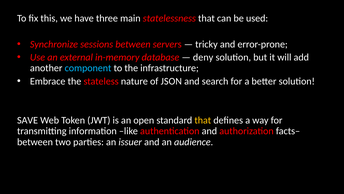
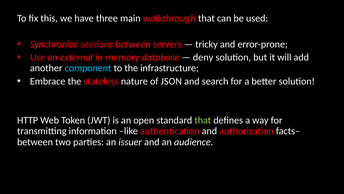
statelessness: statelessness -> walkthrough (169, 18)
SAVE: SAVE -> HTTP (28, 120)
that colour: yellow -> light green (203, 120)
